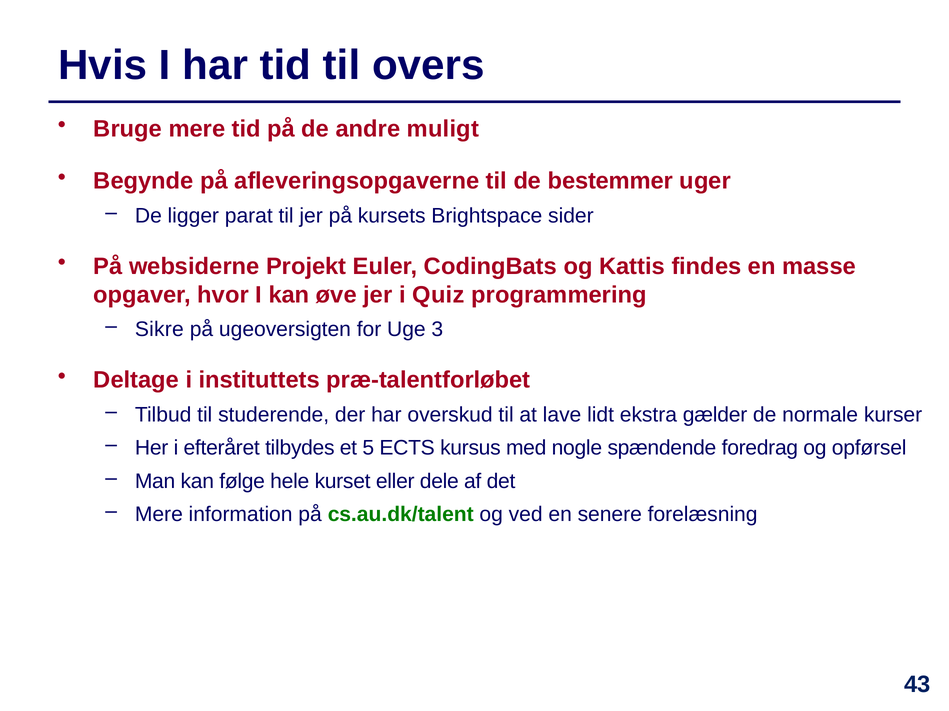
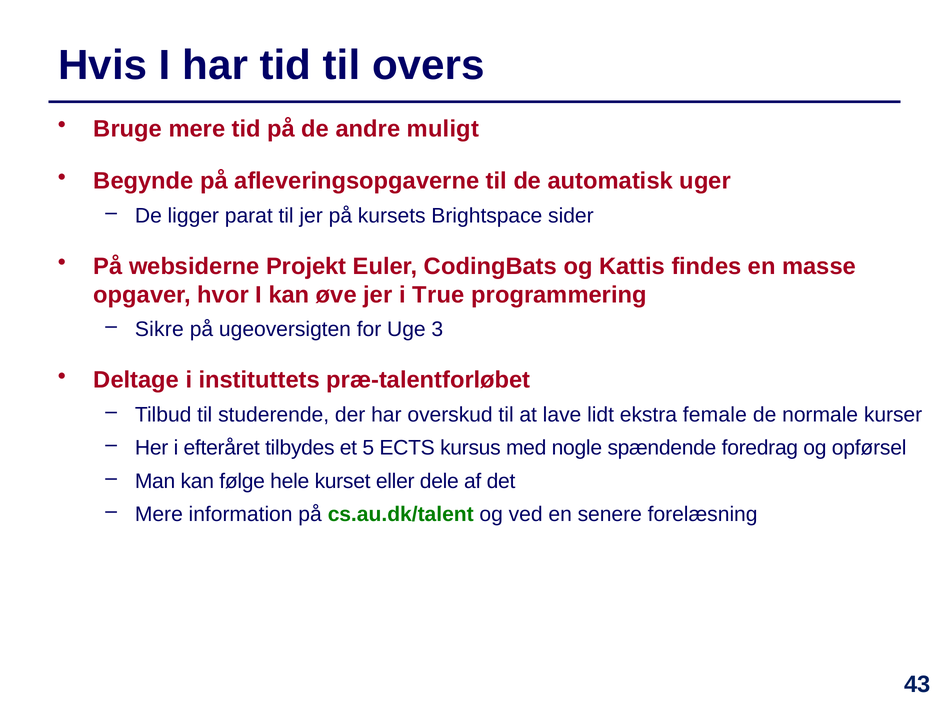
bestemmer: bestemmer -> automatisk (610, 181)
Quiz: Quiz -> True (438, 295)
gælder: gælder -> female (715, 415)
